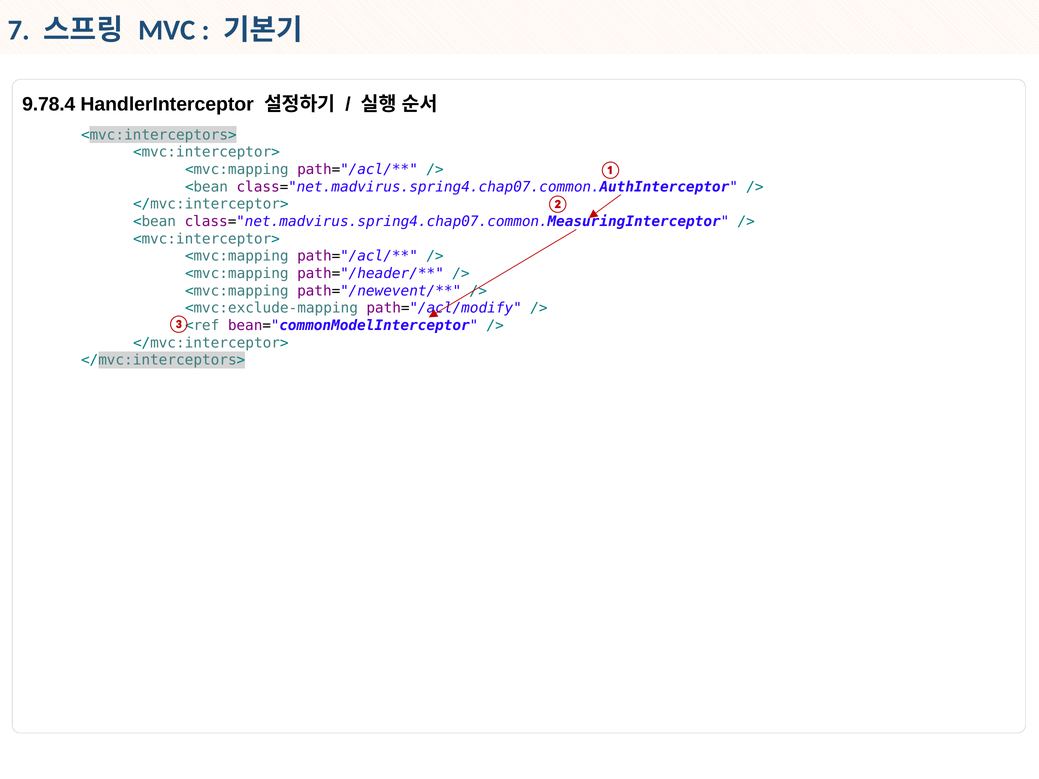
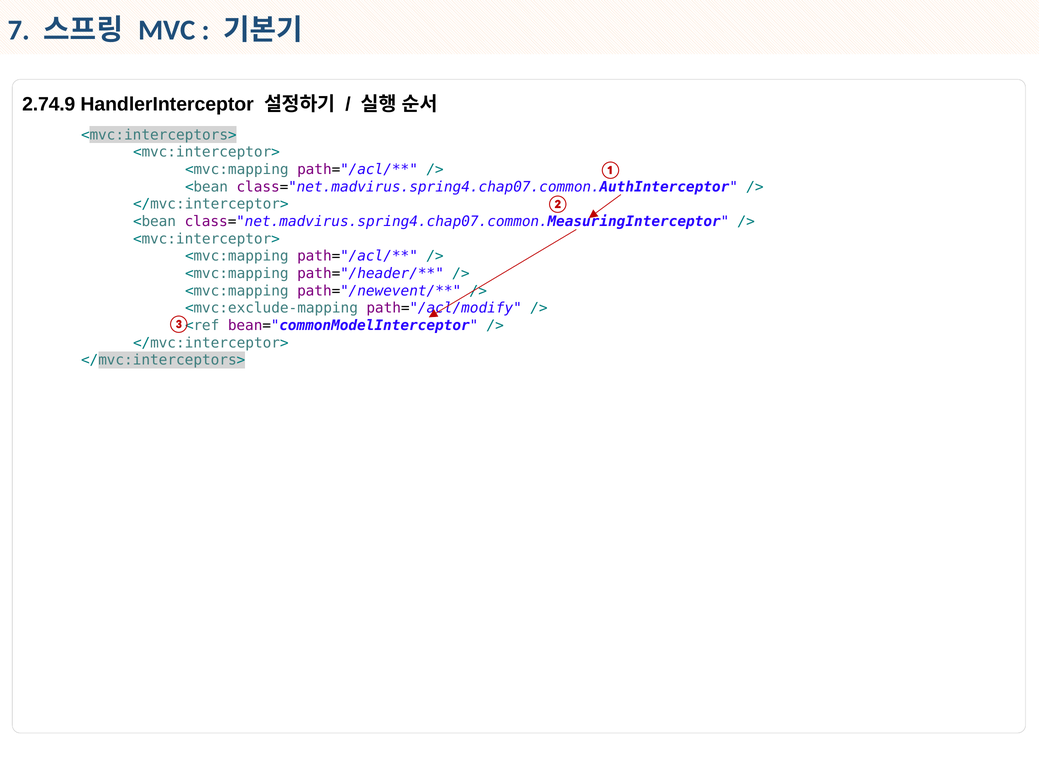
9.78.4: 9.78.4 -> 2.74.9 (49, 104)
